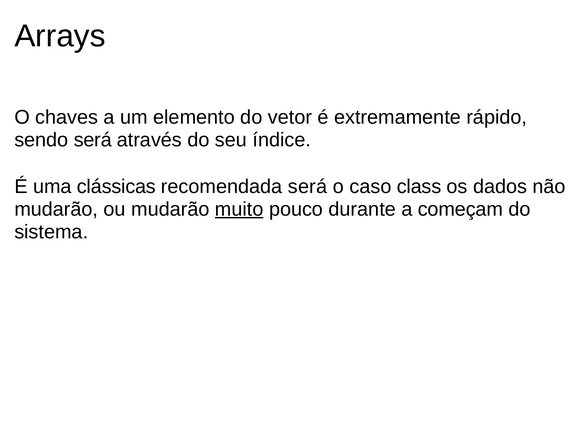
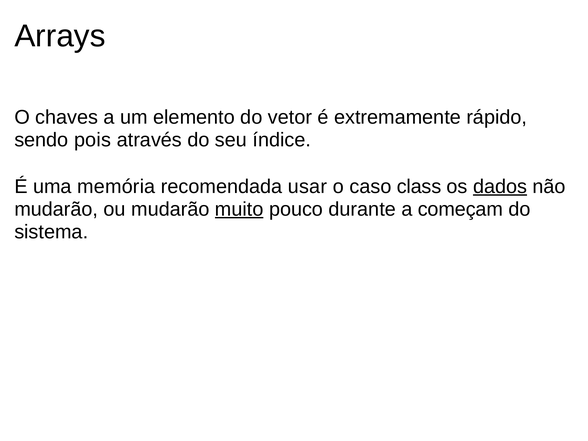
sendo será: será -> pois (93, 140)
clássicas: clássicas -> memória (116, 187)
recomendada será: será -> usar (308, 187)
dados underline: none -> present (500, 187)
